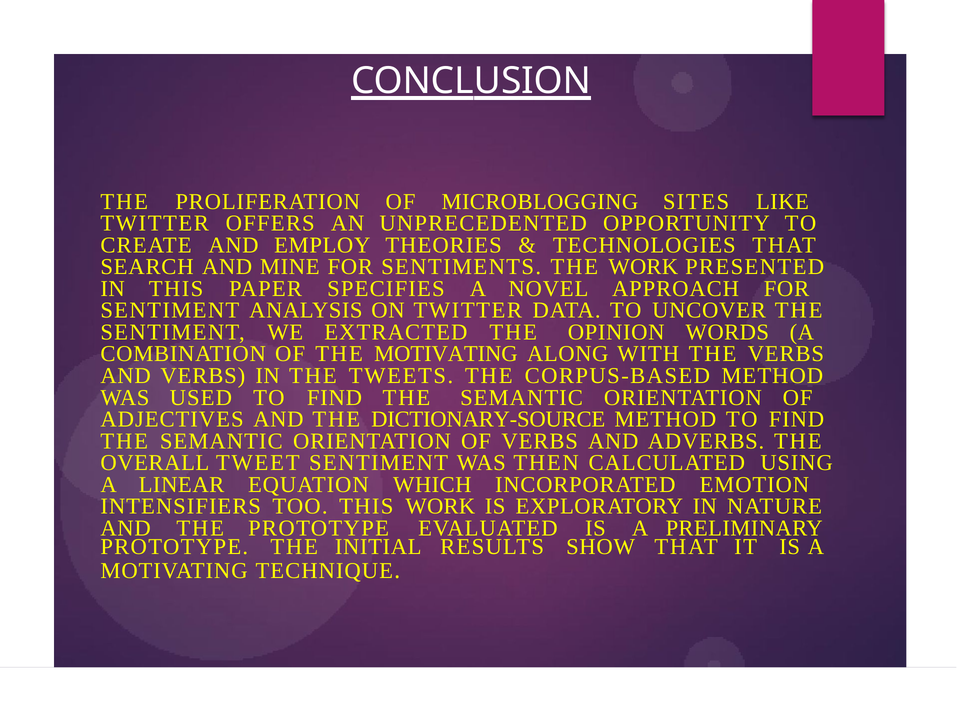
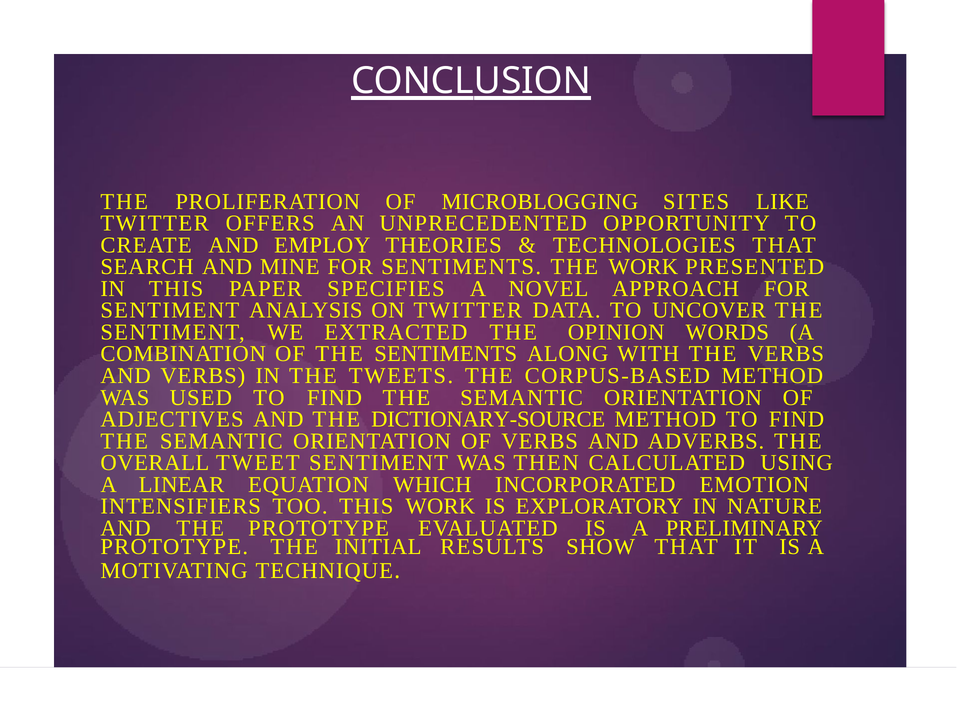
THE MOTIVATING: MOTIVATING -> SENTIMENTS (446, 354)
